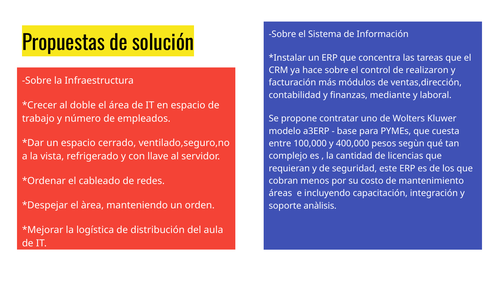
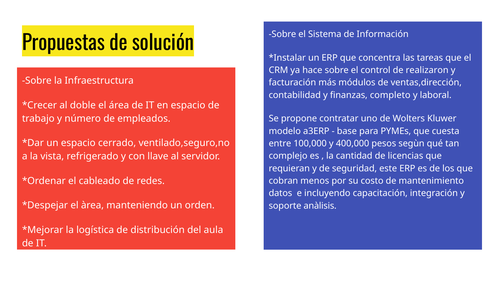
mediante: mediante -> completo (390, 95)
áreas: áreas -> datos (280, 193)
